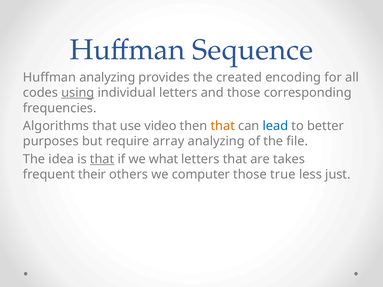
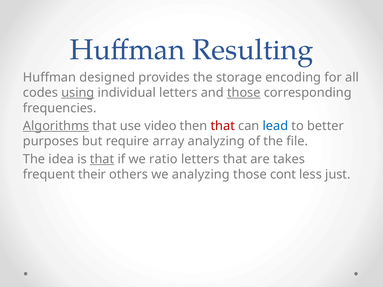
Sequence: Sequence -> Resulting (253, 50)
Huffman analyzing: analyzing -> designed (107, 77)
created: created -> storage (239, 77)
those underline: none -> present (244, 93)
Algorithms underline: none -> present (56, 126)
that colour: orange -> red (223, 126)
what: what -> ratio (163, 159)
we computer: computer -> analyzing (201, 175)
true: true -> cont (283, 175)
